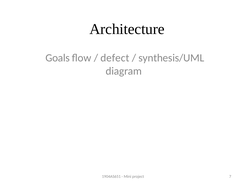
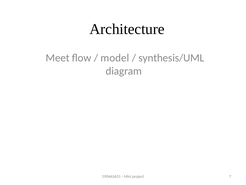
Goals: Goals -> Meet (58, 58)
defect: defect -> model (115, 58)
